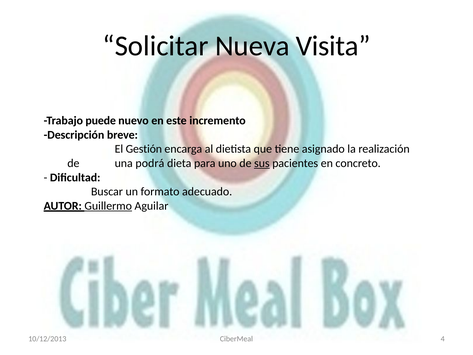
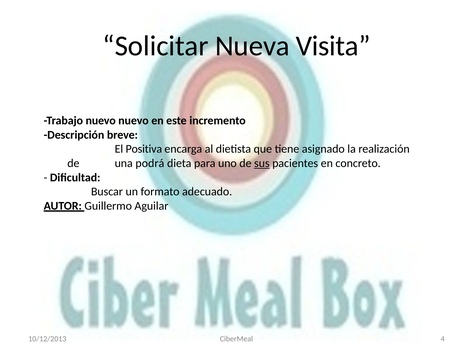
Trabajo puede: puede -> nuevo (101, 121)
Gestión: Gestión -> Positiva (144, 149)
Guillermo underline: present -> none (108, 206)
